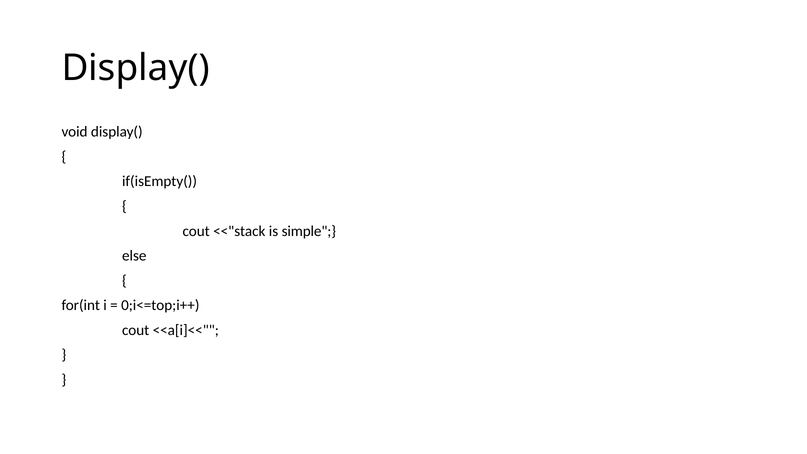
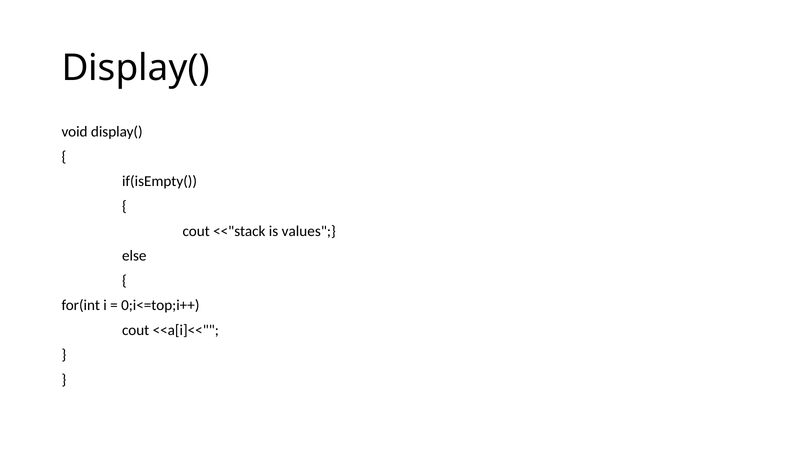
simple: simple -> values (309, 231)
